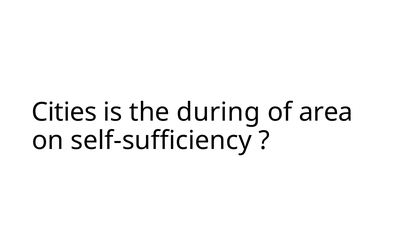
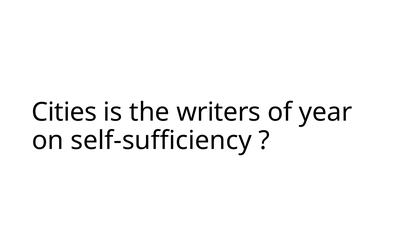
during: during -> writers (219, 113)
area: area -> year (326, 113)
